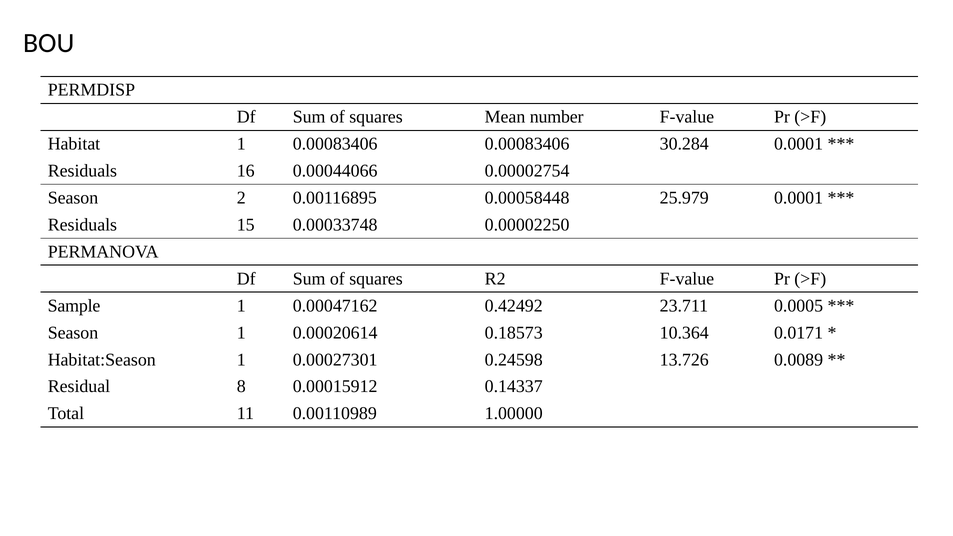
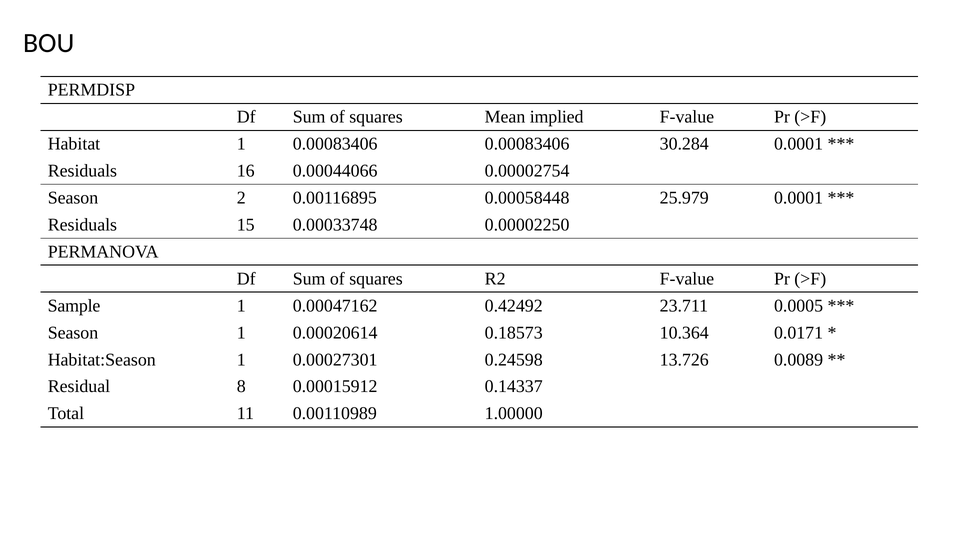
number: number -> implied (557, 117)
